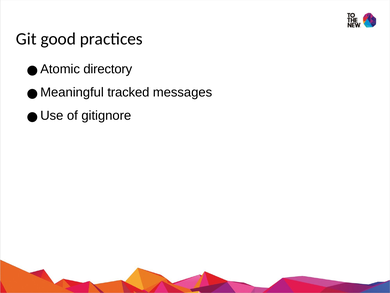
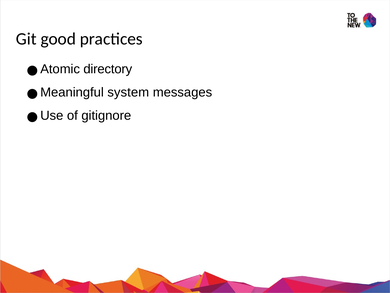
tracked: tracked -> system (128, 92)
